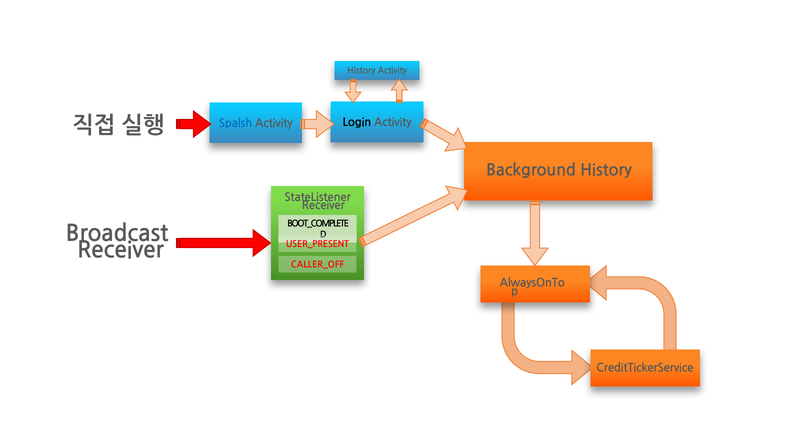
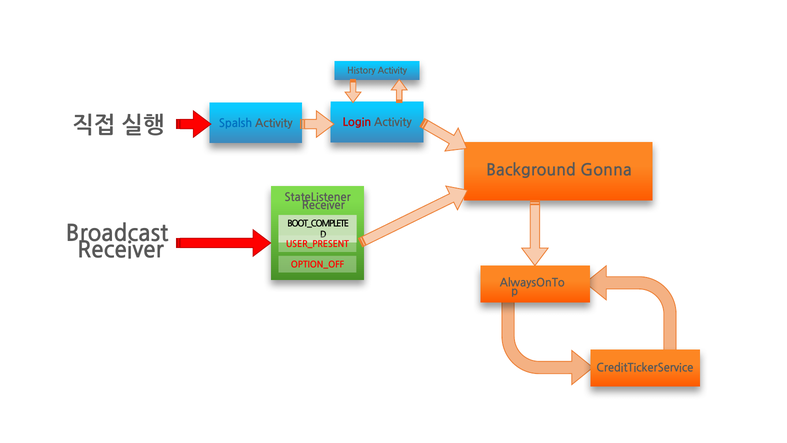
Login colour: black -> red (357, 123)
Background History: History -> Gonna (606, 170)
CALLER_OFF: CALLER_OFF -> OPTION_OFF (317, 265)
